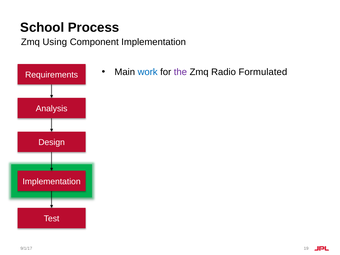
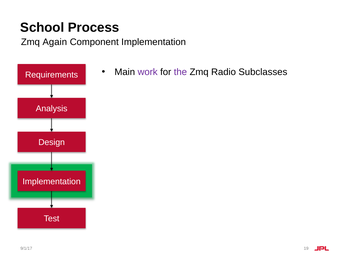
Using: Using -> Again (55, 42)
work colour: blue -> purple (148, 72)
Formulated: Formulated -> Subclasses (263, 72)
